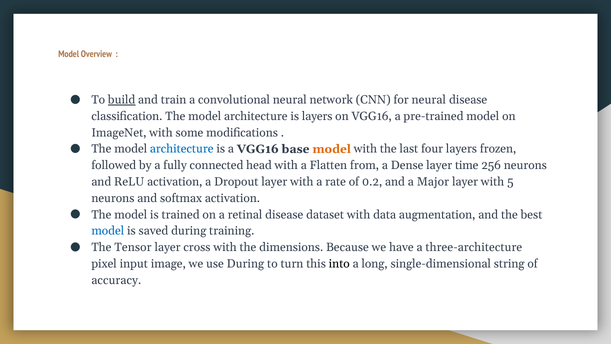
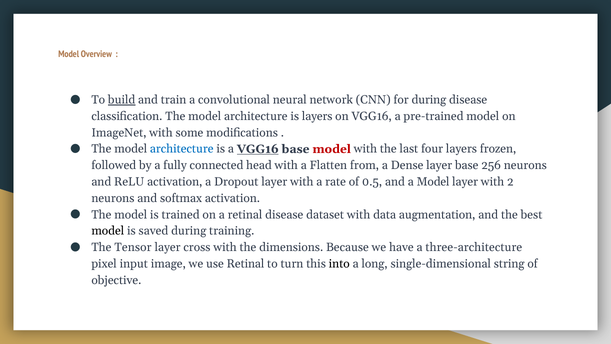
for neural: neural -> during (429, 100)
VGG16 underline: none -> present (258, 149)
model colour: orange -> red (332, 149)
layer time: time -> base (467, 165)
0.2: 0.2 -> 0.5 (372, 182)
a Major: Major -> Model (433, 182)
5: 5 -> 2 (510, 182)
model colour: blue -> black (108, 231)
use During: During -> Retinal (246, 264)
accuracy: accuracy -> objective (116, 280)
